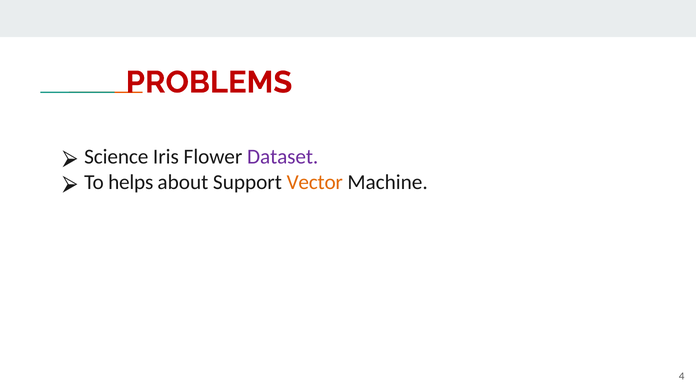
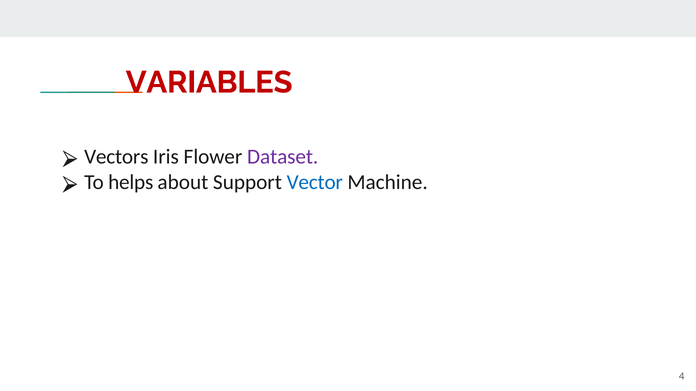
PROBLEMS: PROBLEMS -> VARIABLES (209, 82)
Science: Science -> Vectors (116, 157)
Vector colour: orange -> blue (315, 182)
